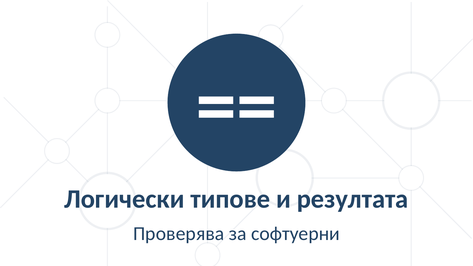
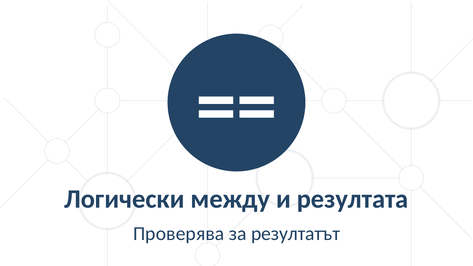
типове: типове -> между (230, 199)
софтуерни: софтуерни -> резултатът (296, 234)
